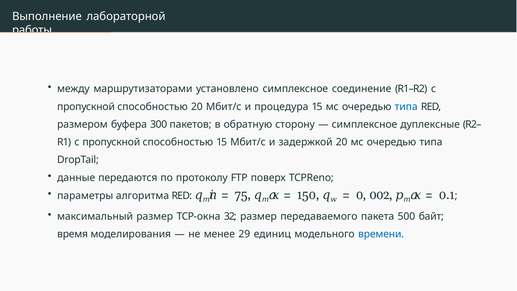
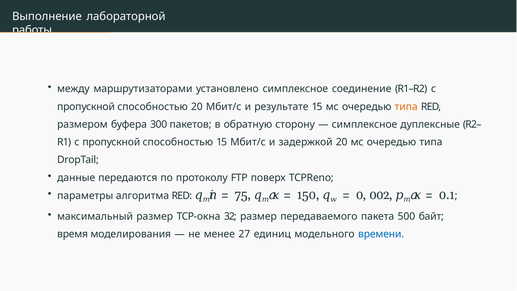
процедура: процедура -> результате (281, 107)
типа colour: blue -> orange (406, 107)
29: 29 -> 27 (244, 234)
